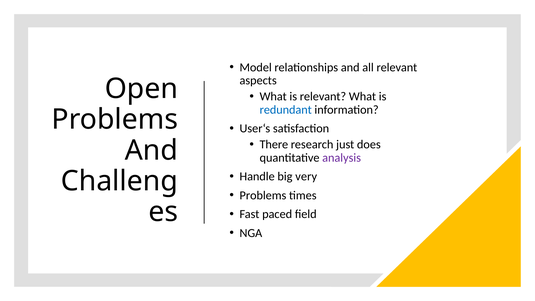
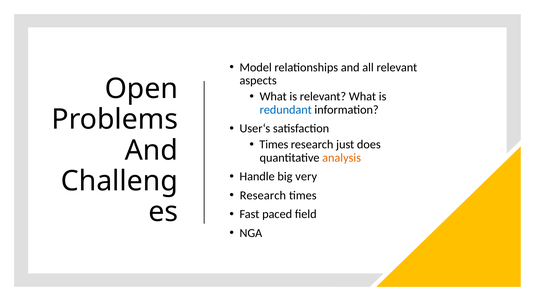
There: There -> Times (274, 145)
analysis colour: purple -> orange (342, 158)
Problems: Problems -> Research (263, 195)
